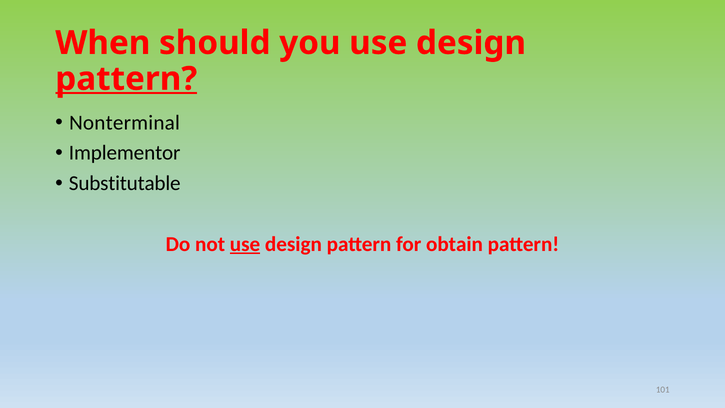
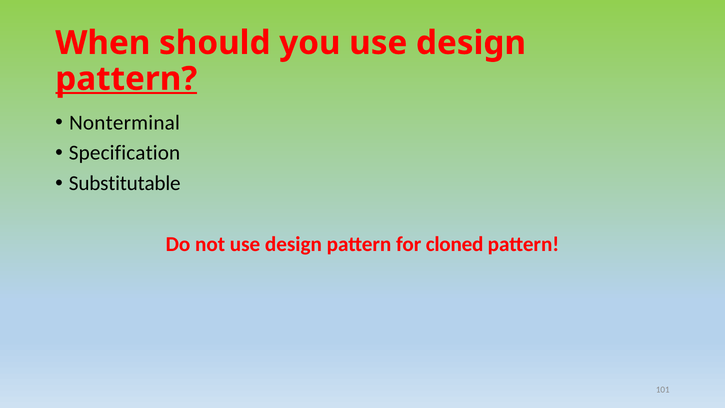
Implementor: Implementor -> Specification (125, 153)
use underline: present -> none (245, 244)
obtain: obtain -> cloned (455, 244)
